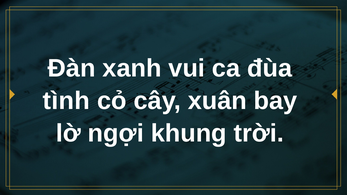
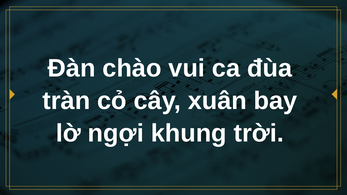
xanh: xanh -> chào (132, 68)
tình: tình -> tràn (66, 101)
